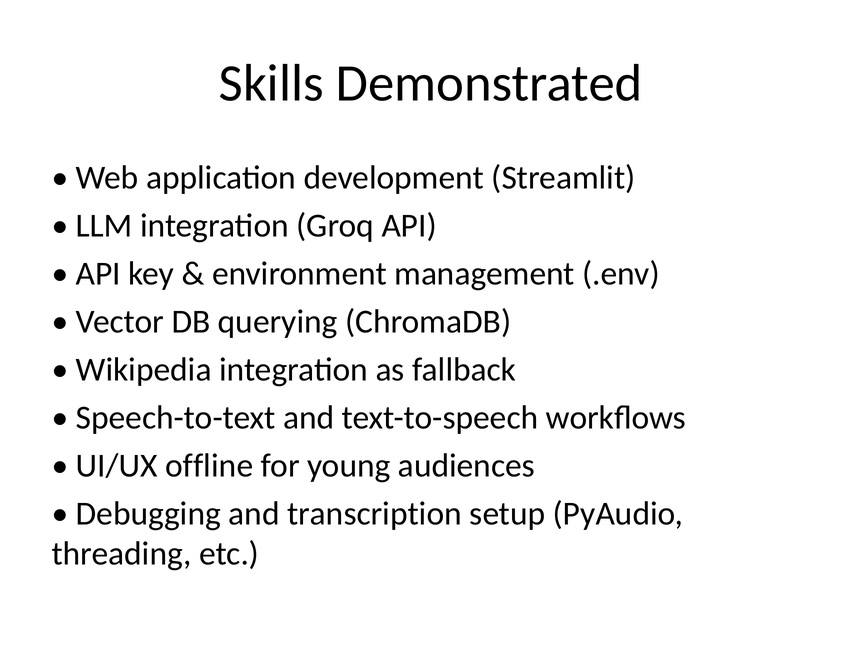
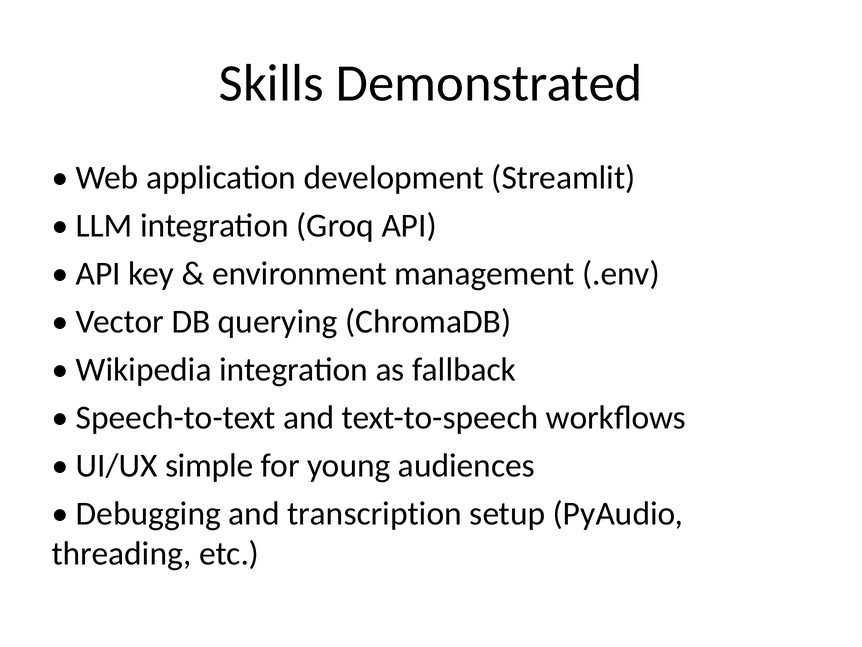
offline: offline -> simple (209, 465)
